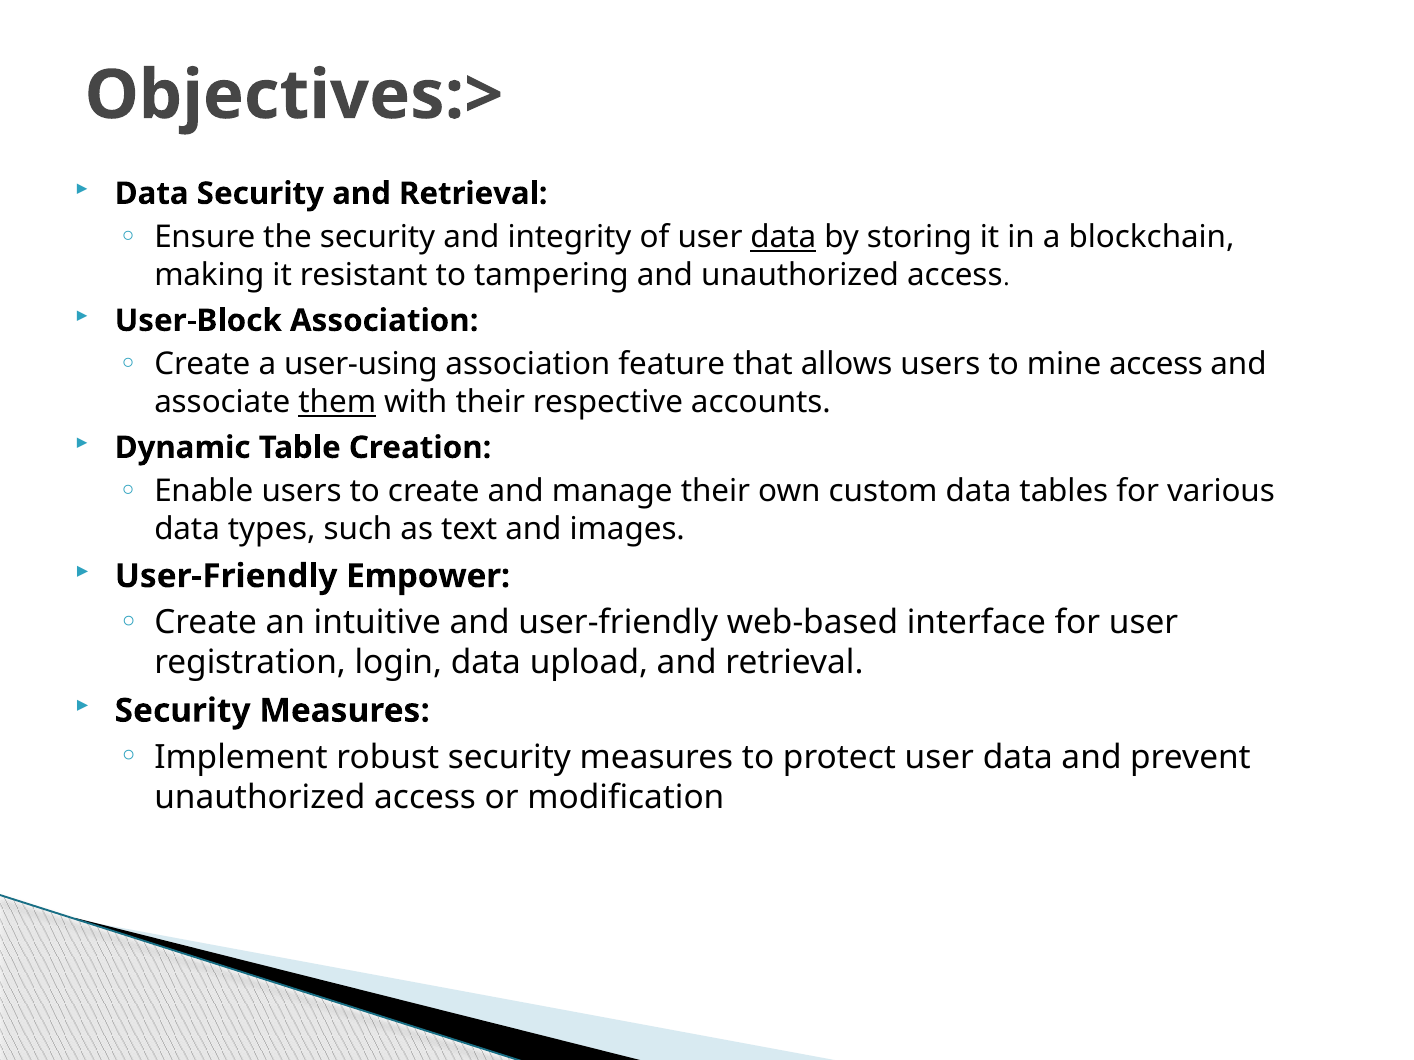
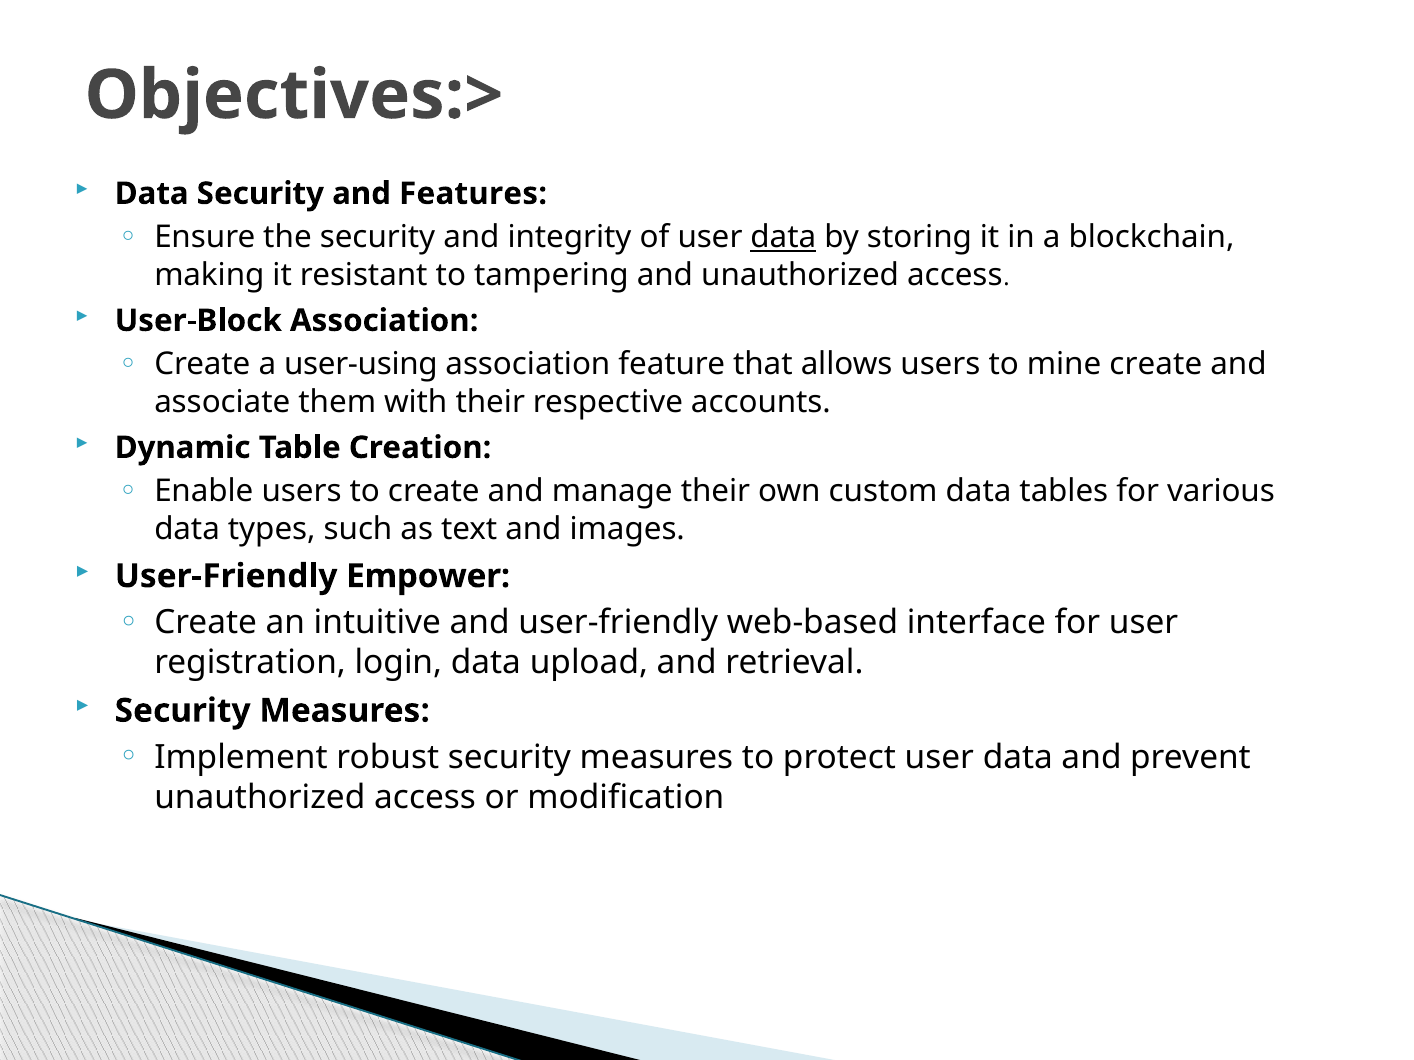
Security and Retrieval: Retrieval -> Features (473, 194)
mine access: access -> create (1156, 365)
them underline: present -> none (337, 402)
